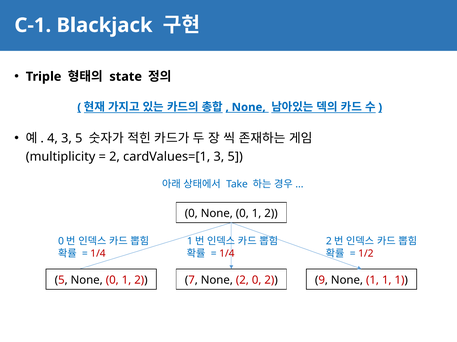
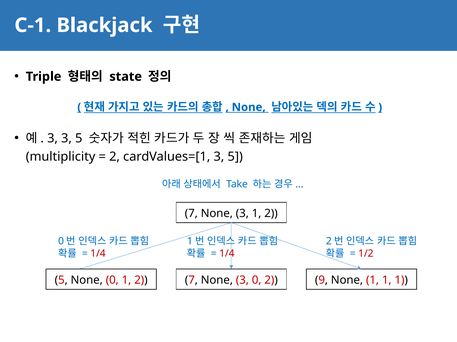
4: 4 -> 3 (53, 139)
0: 0 -> 7 (191, 214)
0: 0 -> 3 (242, 214)
2 7 None 2: 2 -> 3 (242, 281)
